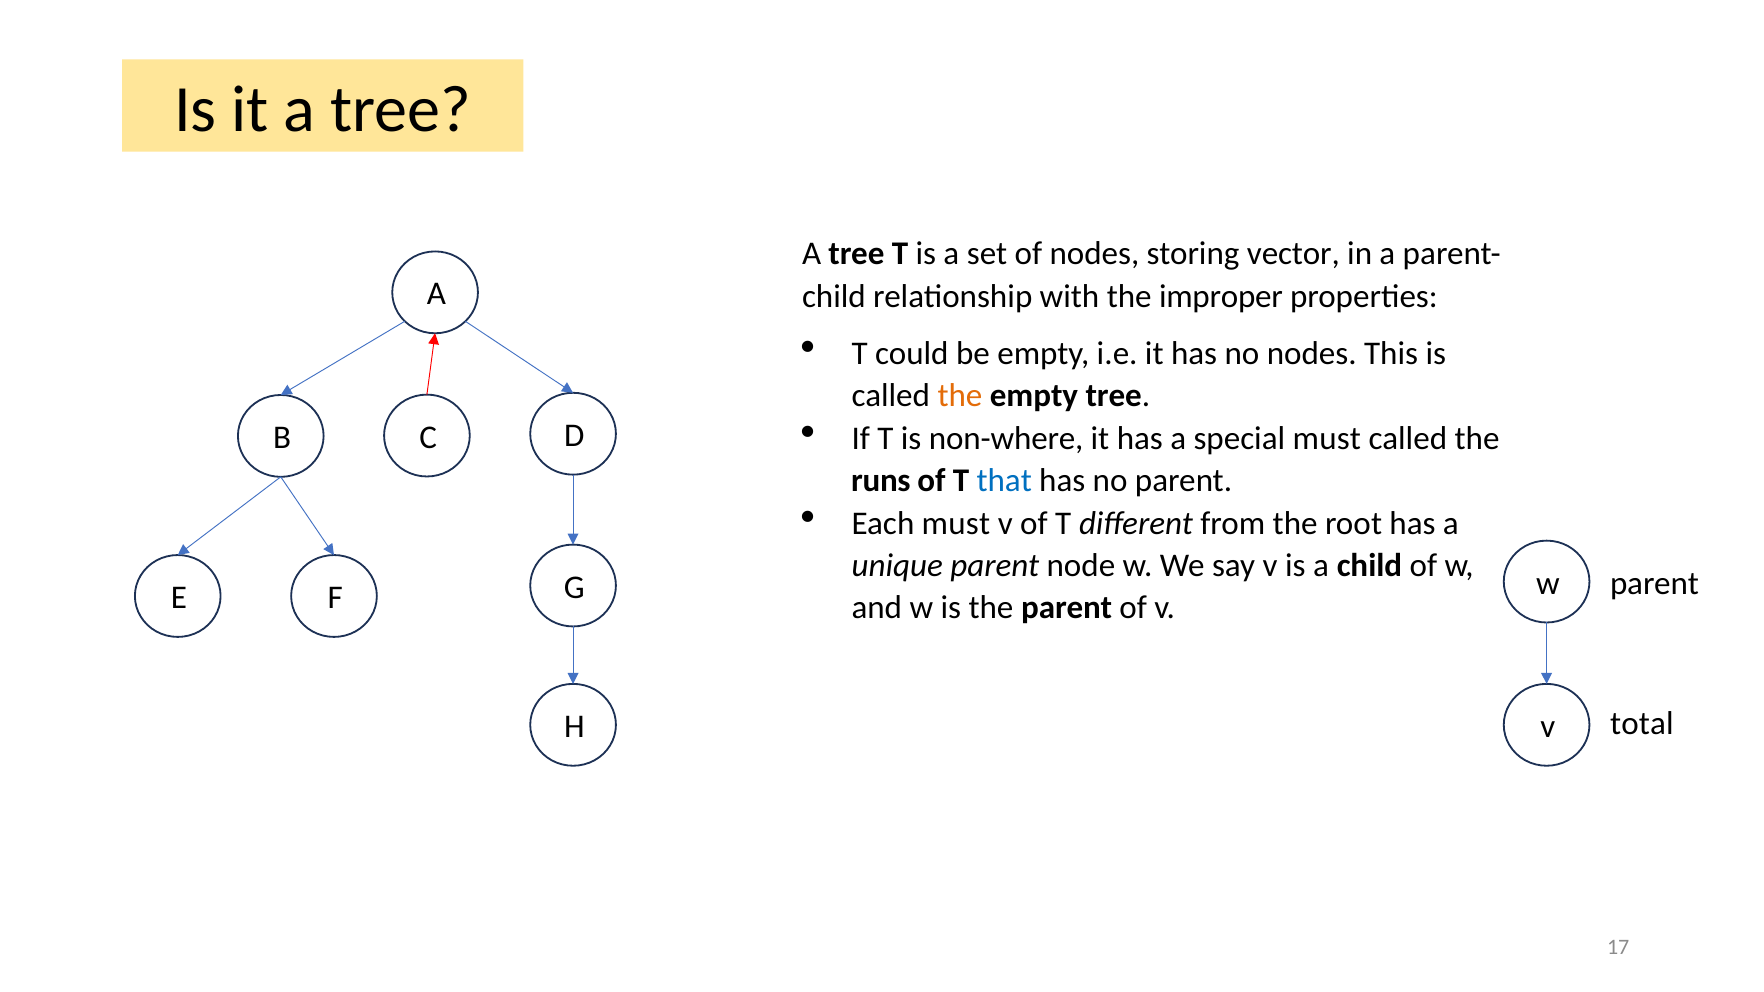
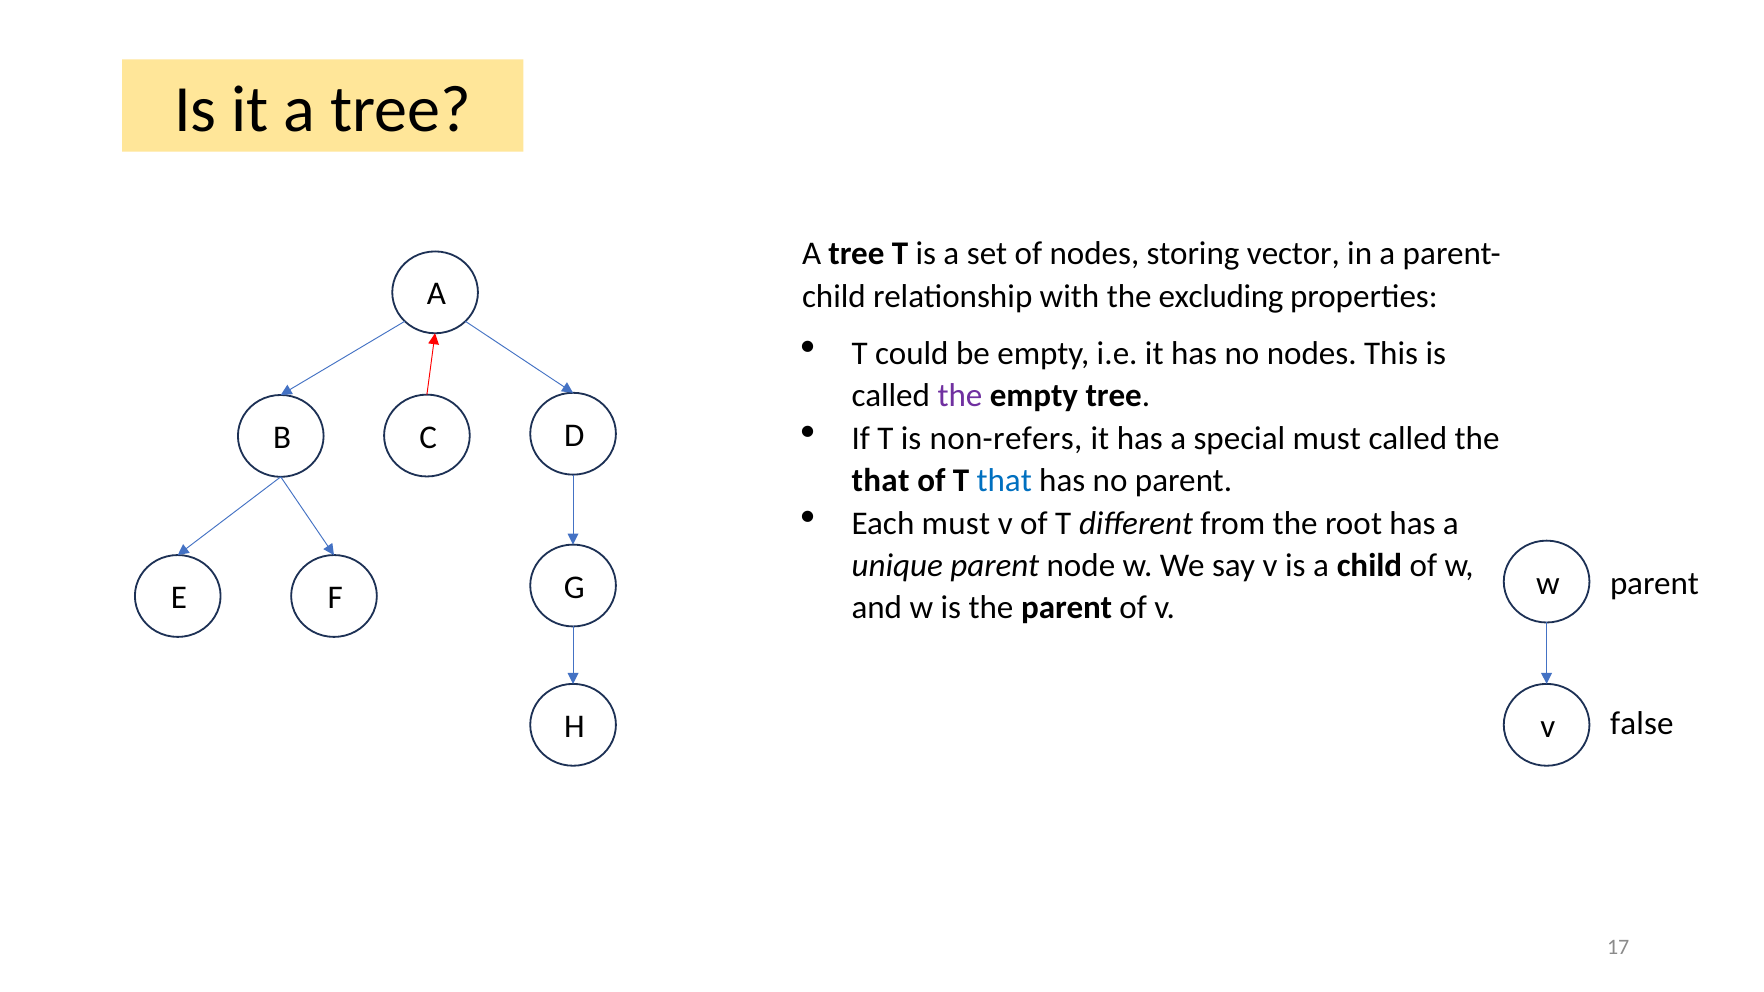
improper: improper -> excluding (1221, 296)
the colour: orange -> purple (960, 396)
non-where: non-where -> non-refers (1006, 438)
runs: runs -> that (881, 481)
total: total -> false (1642, 723)
